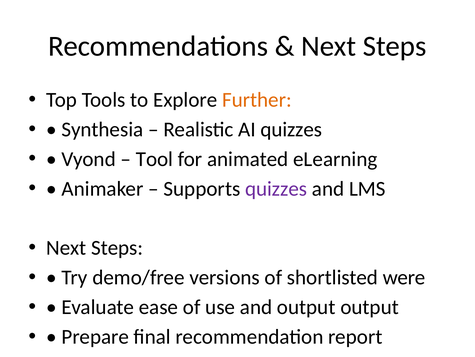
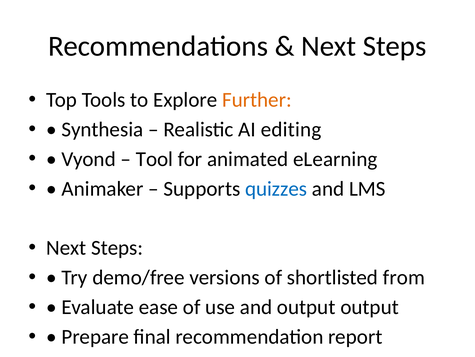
AI quizzes: quizzes -> editing (291, 129)
quizzes colour: purple -> blue (276, 188)
were: were -> from (404, 277)
